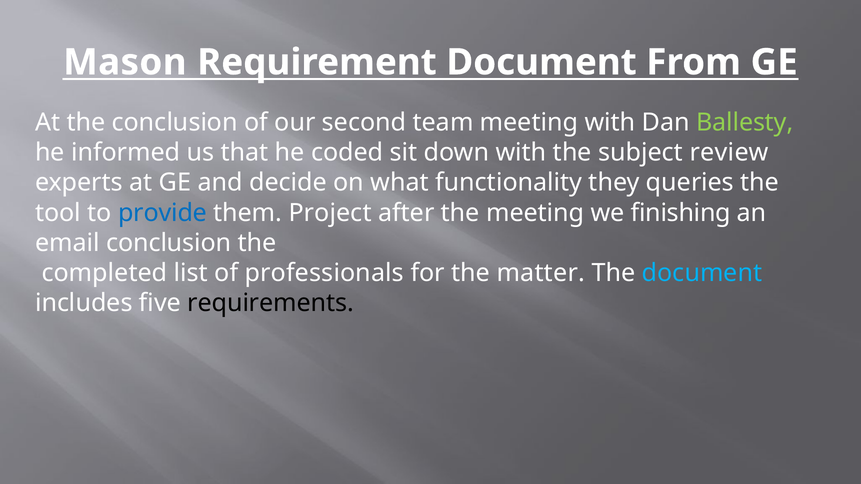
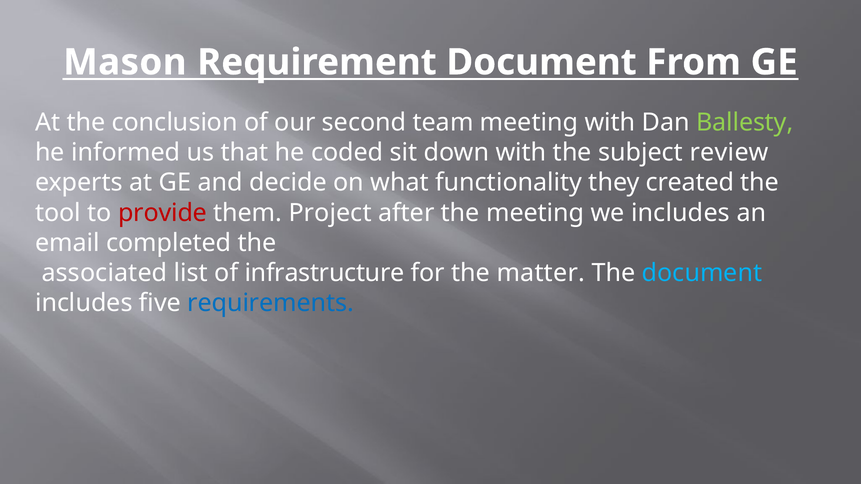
queries: queries -> created (690, 183)
provide colour: blue -> red (163, 213)
we finishing: finishing -> includes (680, 213)
email conclusion: conclusion -> completed (169, 243)
completed: completed -> associated (104, 273)
professionals: professionals -> infrastructure (325, 273)
requirements colour: black -> blue (271, 303)
